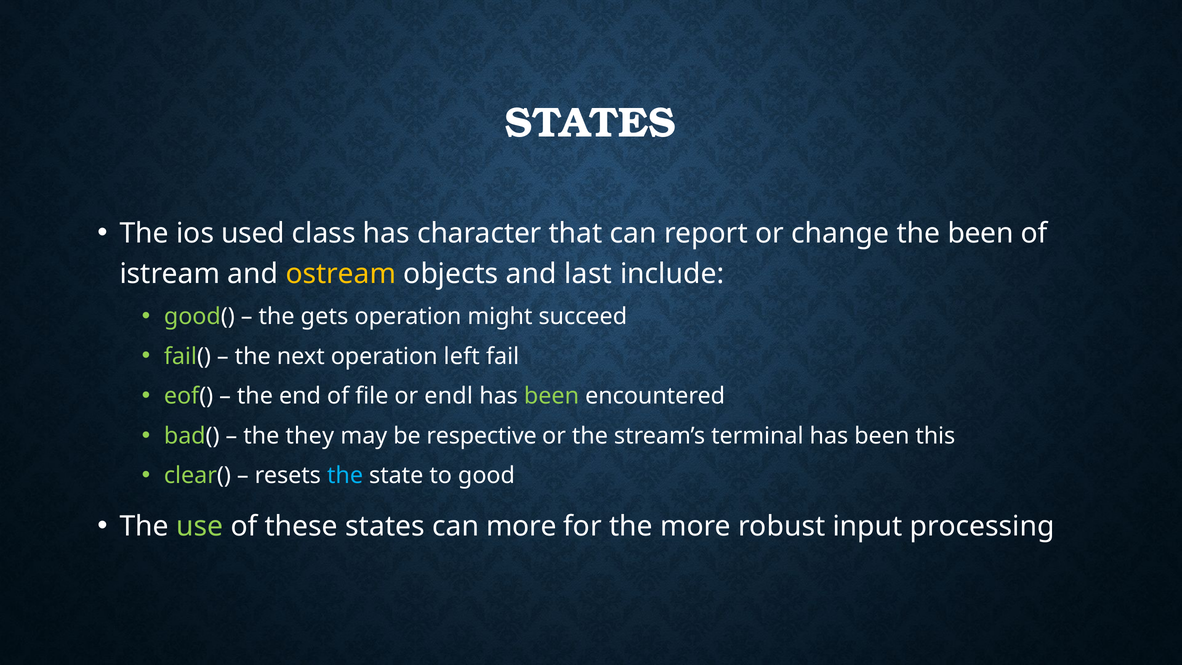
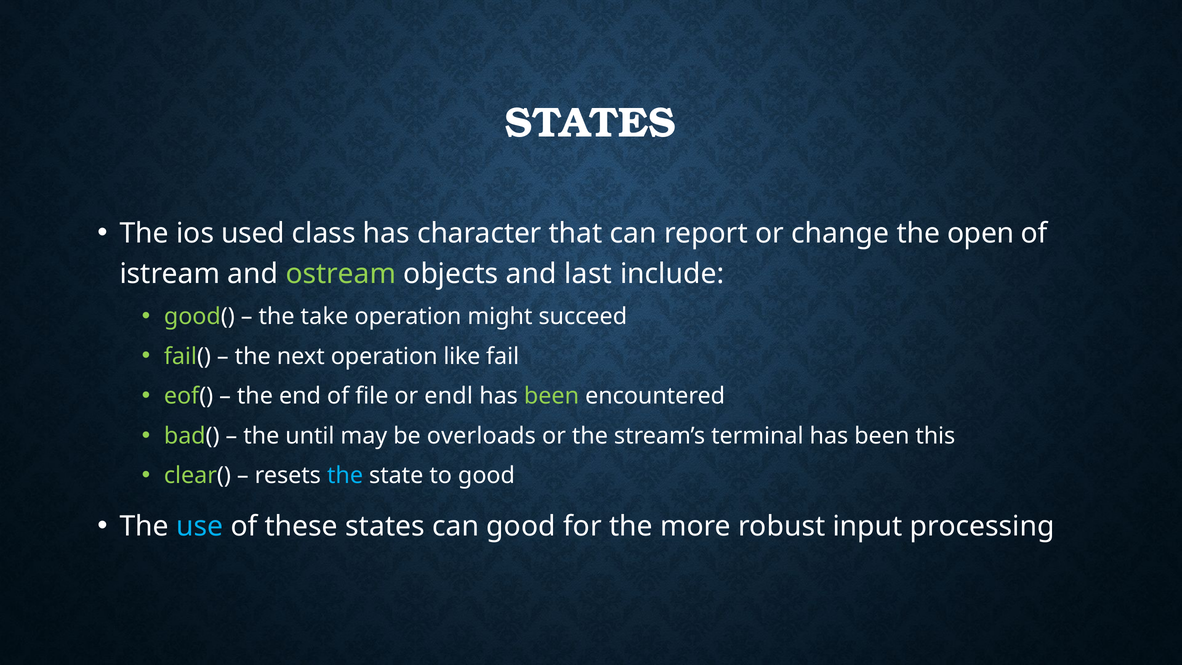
the been: been -> open (981, 233)
ostream colour: yellow -> light green (341, 274)
gets: gets -> take (324, 316)
left: left -> like (462, 356)
they: they -> until (310, 436)
respective: respective -> overloads (481, 436)
use colour: light green -> light blue (200, 526)
can more: more -> good (521, 526)
